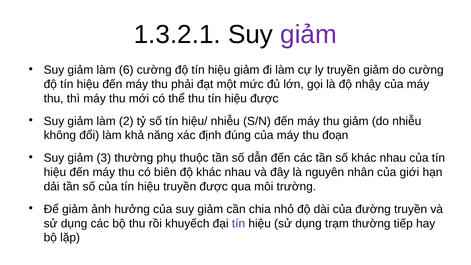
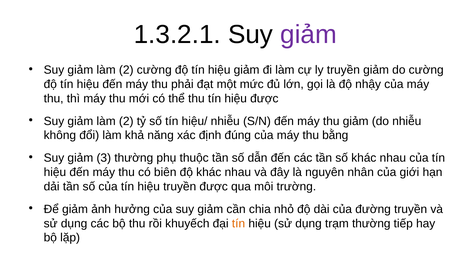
6: 6 -> 2 (126, 70)
đoạn: đoạn -> bằng (335, 135)
tín colour: purple -> orange (239, 223)
